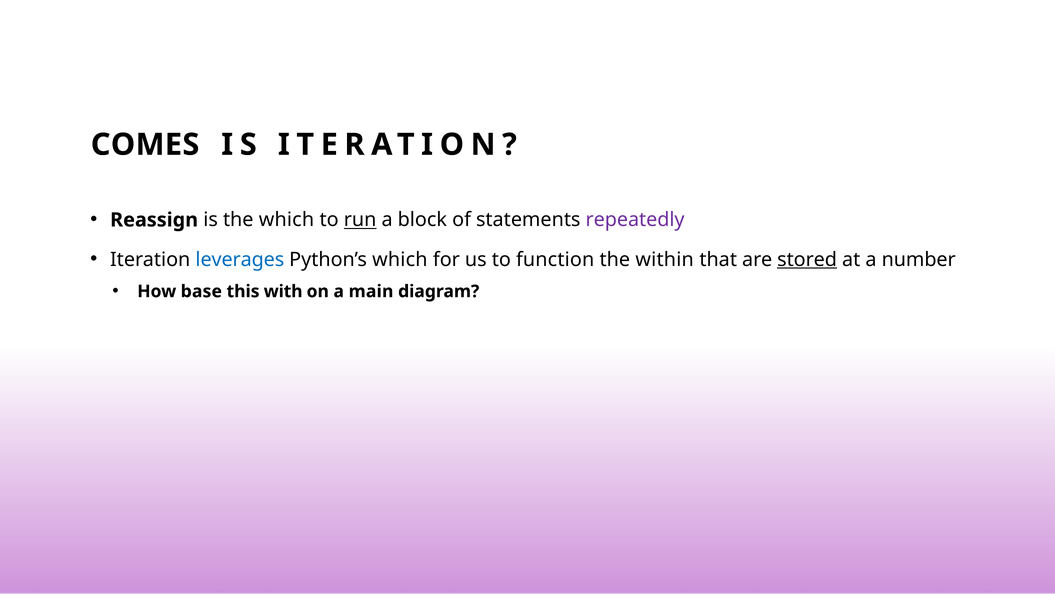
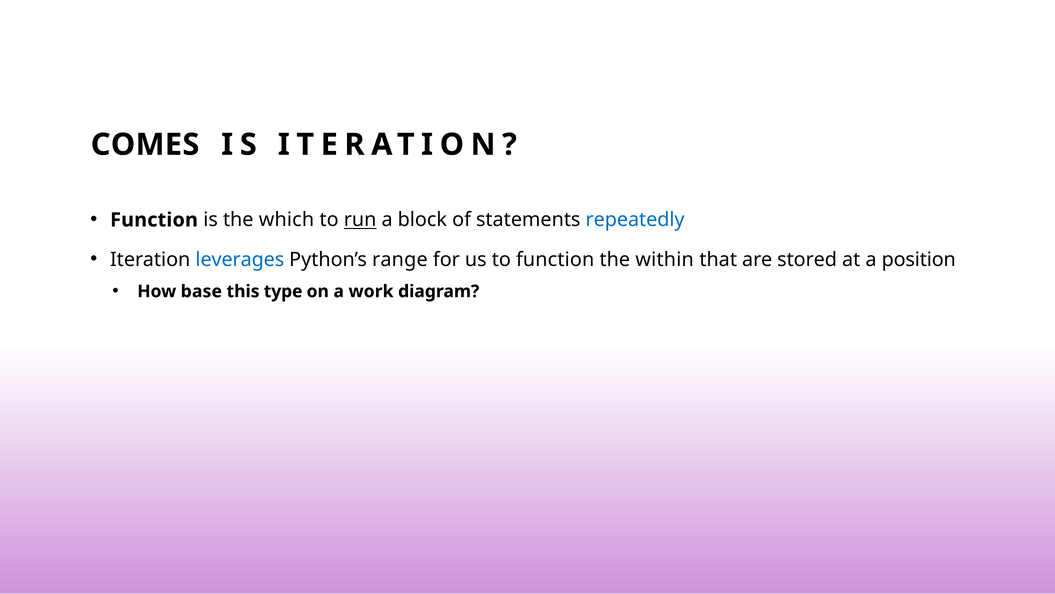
Reassign: Reassign -> Function (154, 220)
repeatedly colour: purple -> blue (635, 220)
Python’s which: which -> range (400, 259)
stored underline: present -> none (807, 259)
number: number -> position (919, 259)
with: with -> type (283, 291)
main: main -> work (371, 291)
